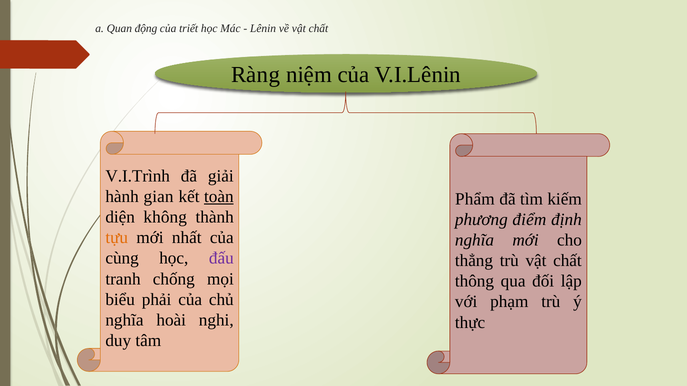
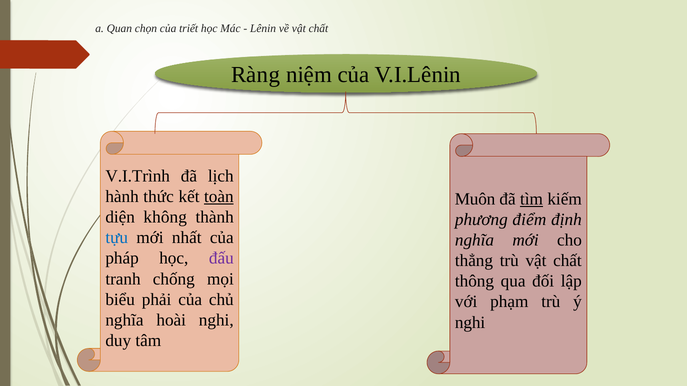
động: động -> chọn (146, 28)
giải: giải -> lịch (221, 176)
gian: gian -> thức (159, 197)
Phẩm: Phẩm -> Muôn (475, 199)
tìm underline: none -> present (532, 199)
tựu colour: orange -> blue (117, 238)
cùng: cùng -> pháp (122, 259)
thực: thực -> nghi (470, 323)
